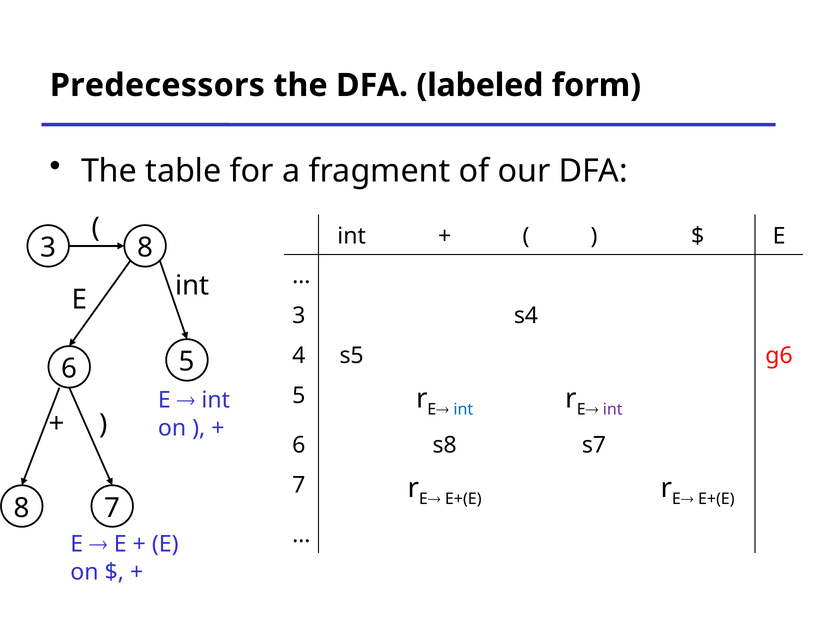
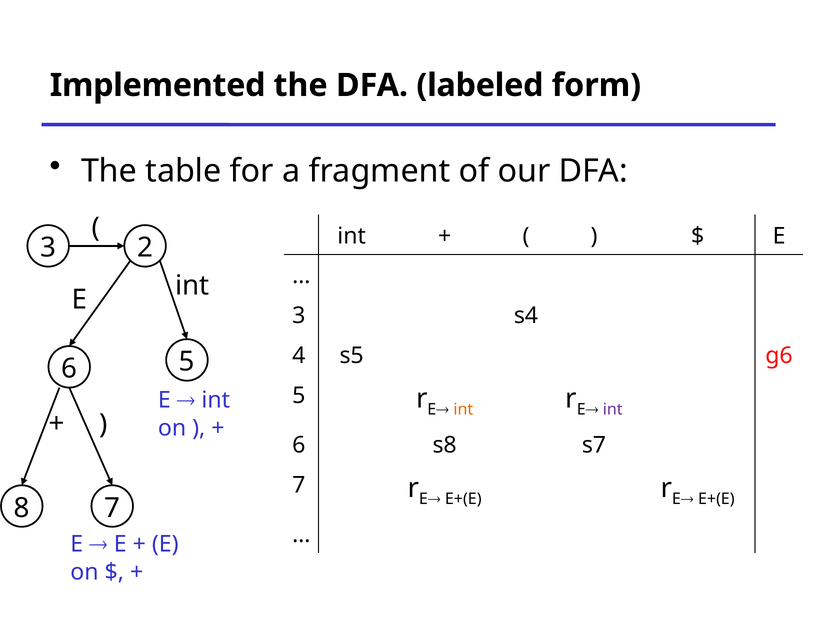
Predecessors: Predecessors -> Implemented (158, 85)
3 8: 8 -> 2 (145, 248)
int colour: blue -> orange (463, 410)
